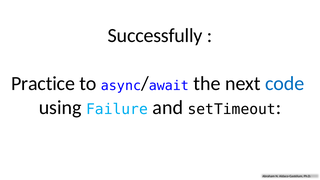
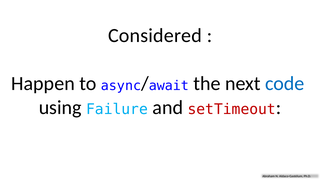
Successfully: Successfully -> Considered (155, 36)
Practice: Practice -> Happen (43, 84)
setTimeout colour: black -> red (232, 109)
